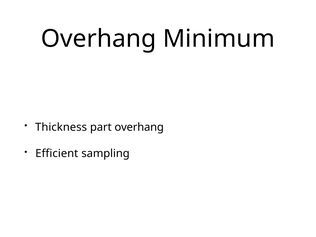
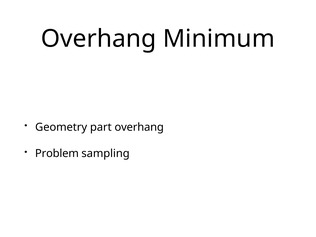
Thickness: Thickness -> Geometry (61, 127)
Efficient: Efficient -> Problem (57, 154)
